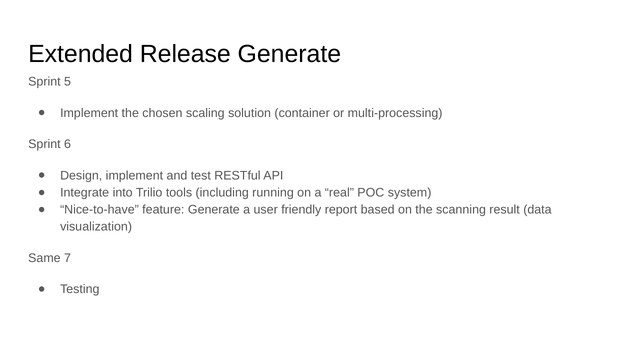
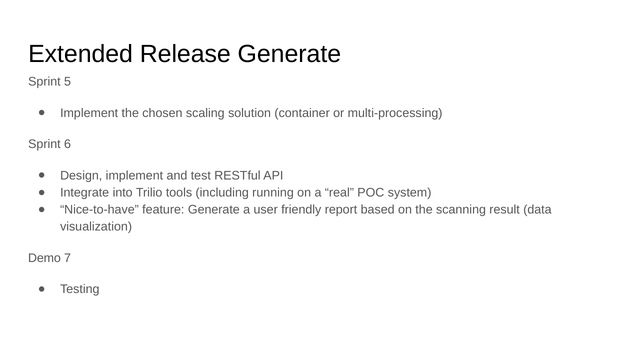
Same: Same -> Demo (44, 258)
